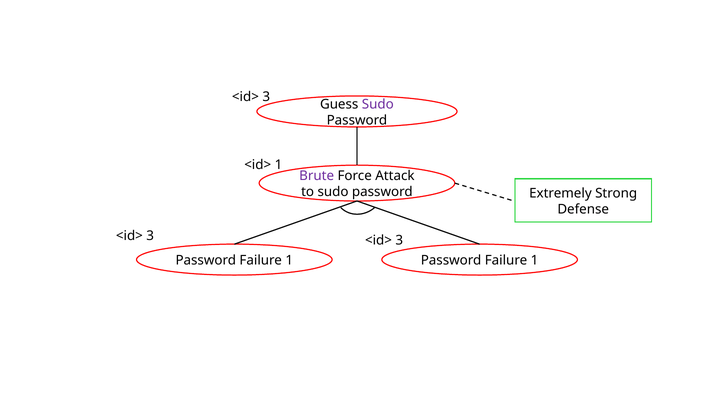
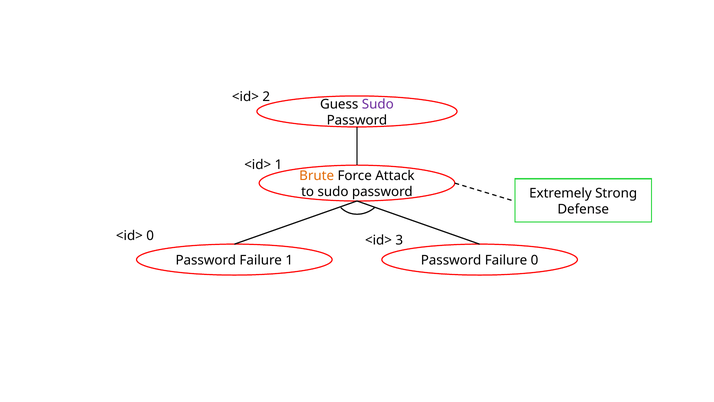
3: 3 -> 2 (266, 97)
Brute colour: purple -> orange (317, 176)
3: 3 -> 0 (150, 235)
1 Password Failure 1: 1 -> 0 (535, 260)
